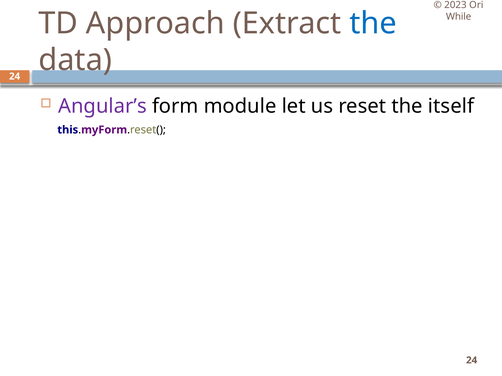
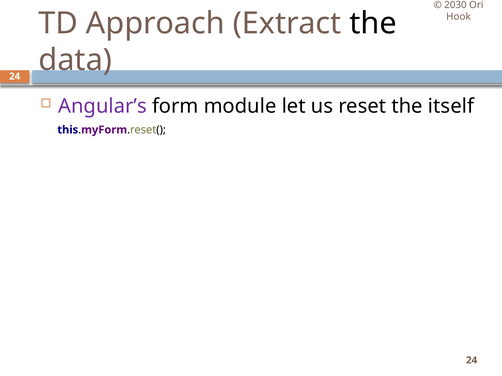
2023: 2023 -> 2030 (455, 5)
While: While -> Hook (458, 17)
the colour: blue -> black (373, 23)
